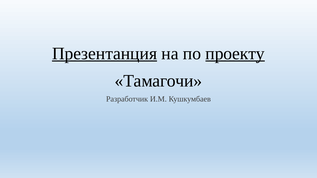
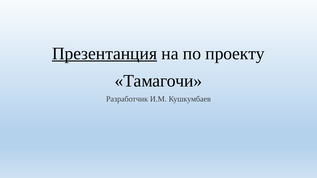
проекту underline: present -> none (235, 54)
